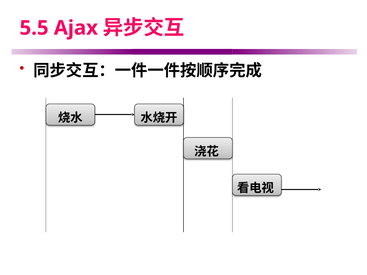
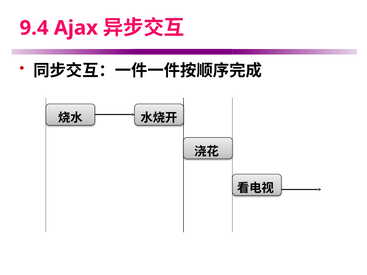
5.5: 5.5 -> 9.4 (34, 28)
